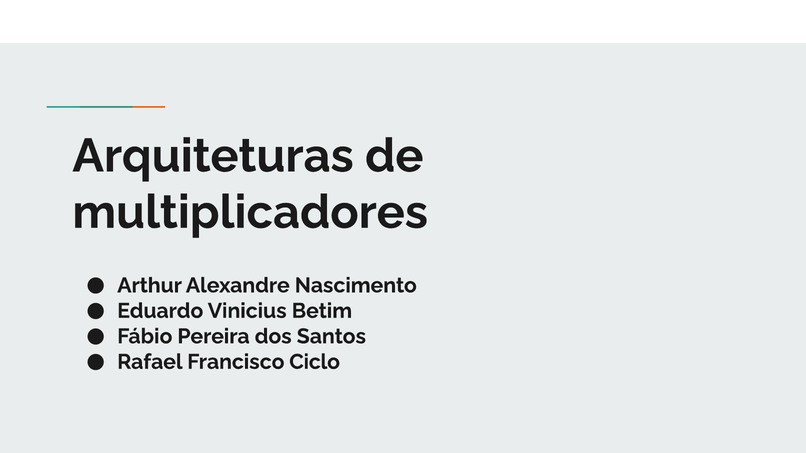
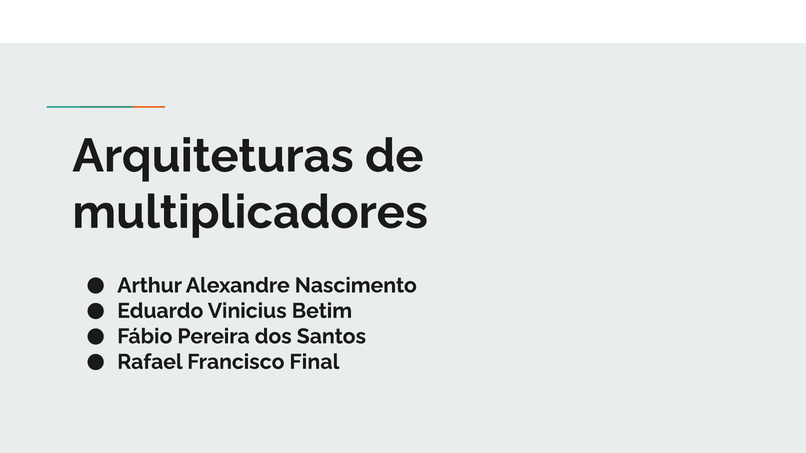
Ciclo: Ciclo -> Final (314, 362)
